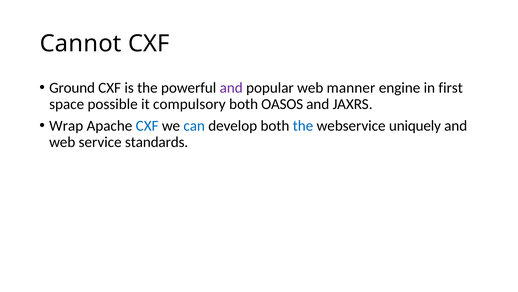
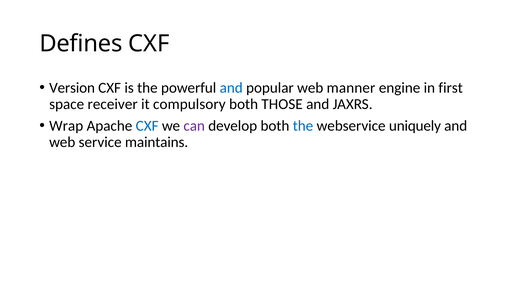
Cannot: Cannot -> Defines (81, 44)
Ground: Ground -> Version (72, 88)
and colour: purple -> blue (231, 88)
possible: possible -> receiver (113, 104)
OASOS: OASOS -> THOSE (282, 104)
can colour: blue -> purple (194, 126)
standards: standards -> maintains (157, 142)
